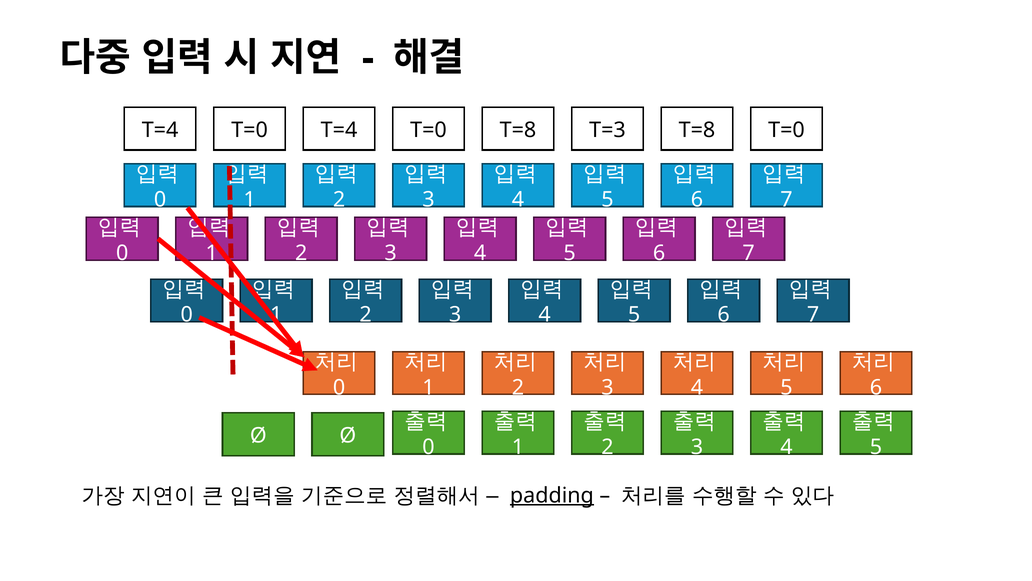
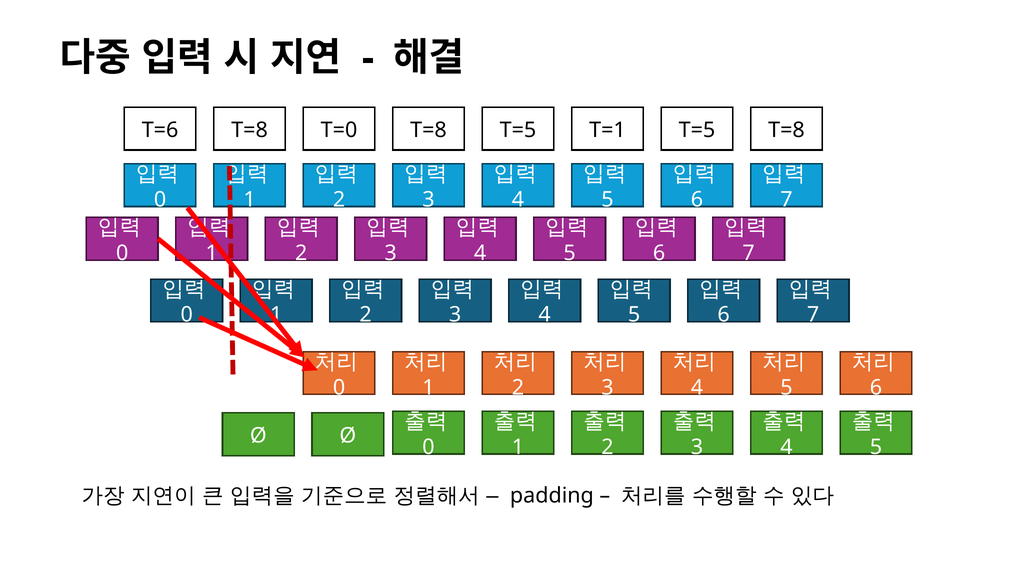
T=4: T=4 -> T=6 (160, 130)
T=0: T=0 -> T=8 (250, 130)
T=4: T=4 -> T=0 (339, 130)
T=0: T=0 -> T=8 (429, 130)
T=8: T=8 -> T=5 (518, 130)
T=3: T=3 -> T=1 (608, 130)
T=8: T=8 -> T=5 (697, 130)
T=0: T=0 -> T=8 (787, 130)
padding underline: present -> none (552, 495)
